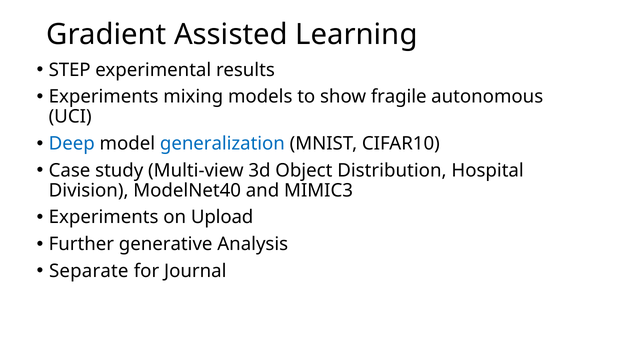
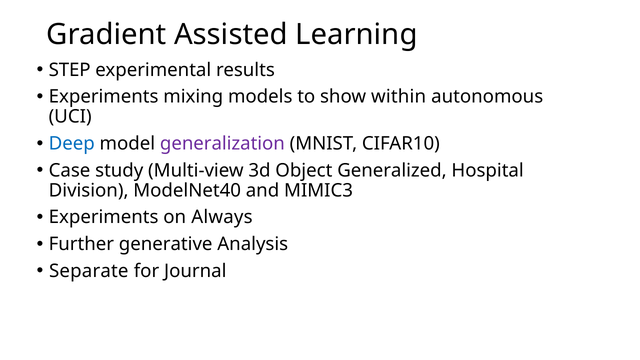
fragile: fragile -> within (399, 97)
generalization colour: blue -> purple (222, 144)
Distribution: Distribution -> Generalized (392, 170)
Upload: Upload -> Always (222, 217)
